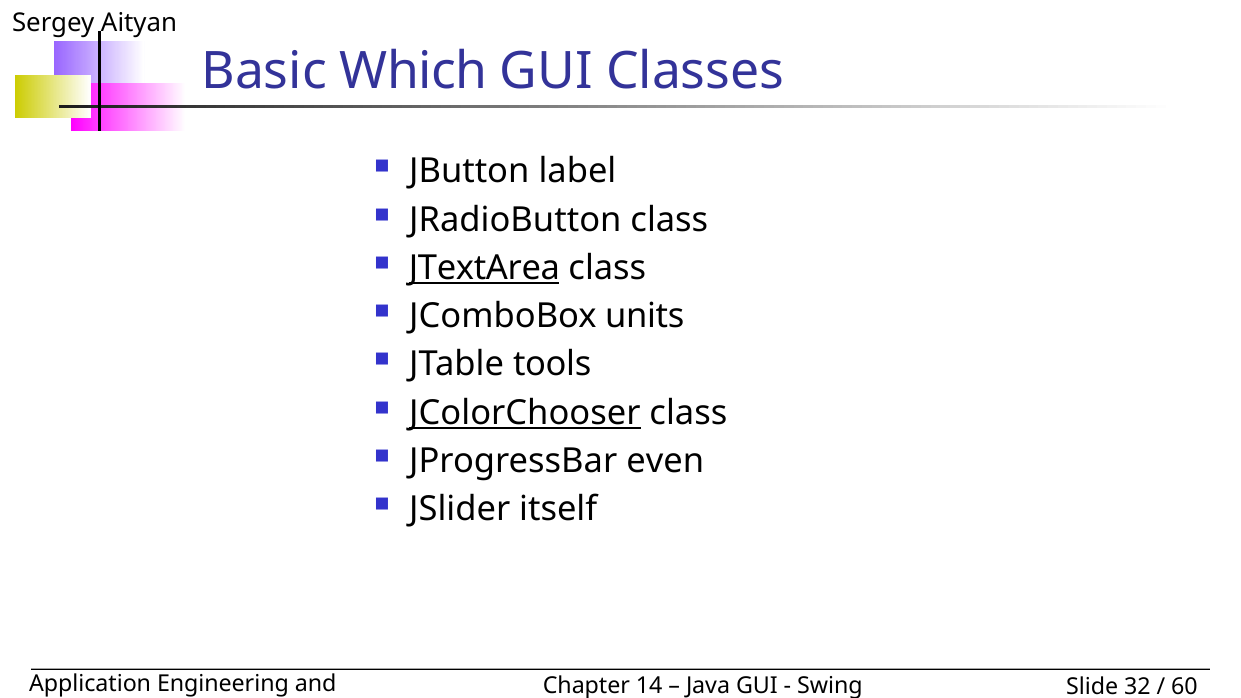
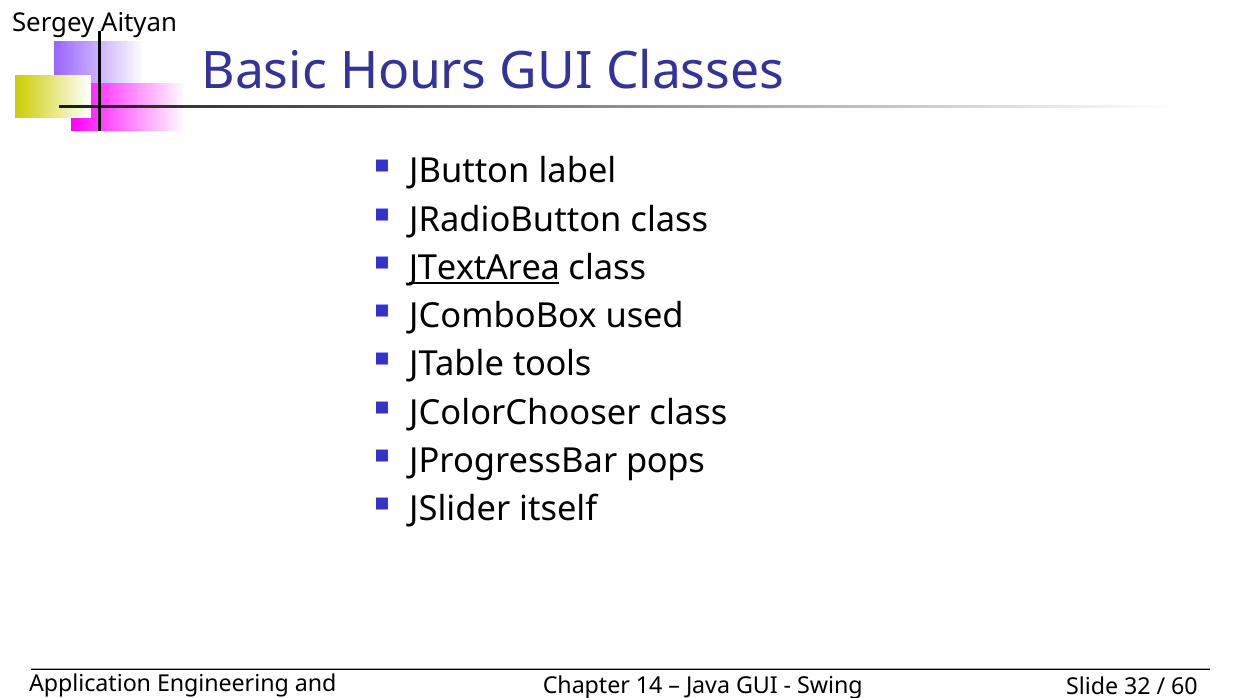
Which: Which -> Hours (414, 72)
units: units -> used (645, 316)
JColorChooser underline: present -> none (525, 413)
even: even -> pops (665, 461)
